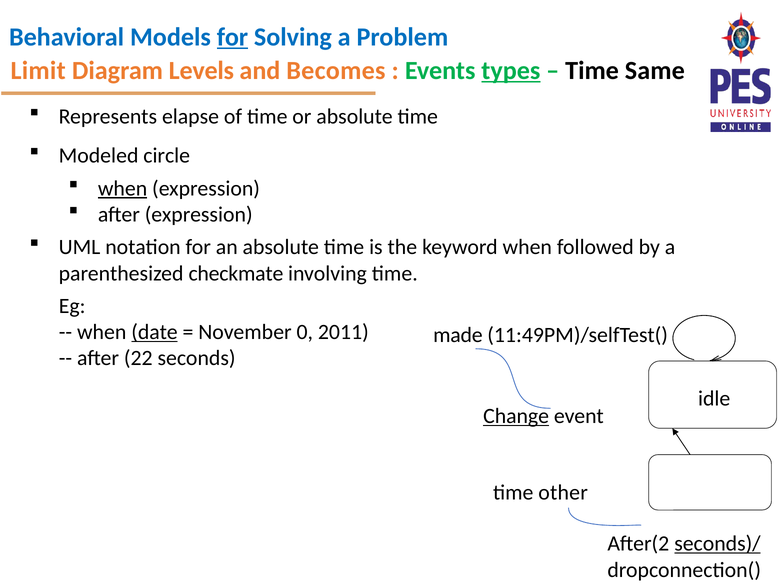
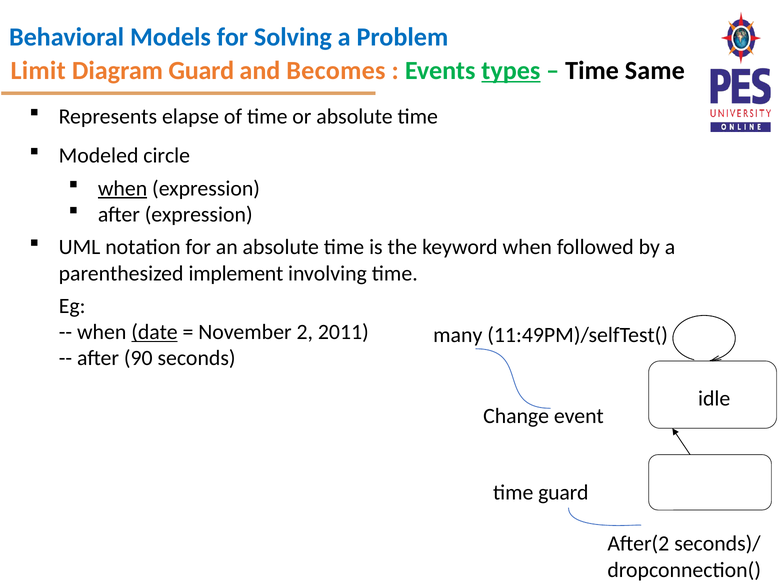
for underline: present -> none (232, 37)
Diagram Levels: Levels -> Guard (201, 71)
checkmate: checkmate -> implement (236, 273)
0: 0 -> 2 (305, 332)
made: made -> many (458, 335)
22: 22 -> 90 (138, 358)
Change underline: present -> none (516, 416)
time other: other -> guard (563, 492)
seconds)/ underline: present -> none (717, 544)
